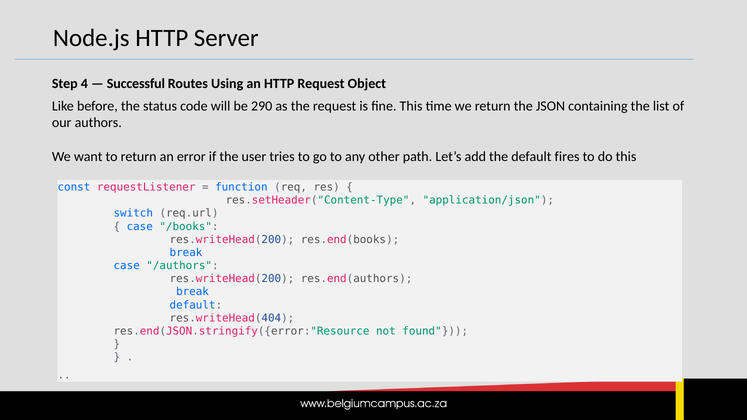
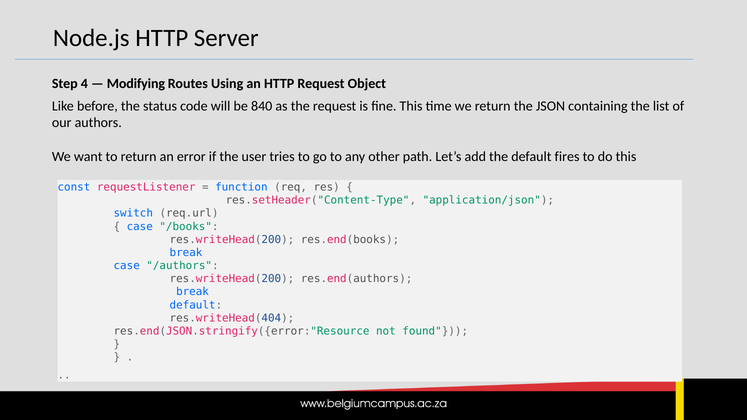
Successful: Successful -> Modifying (136, 83)
290: 290 -> 840 (262, 106)
